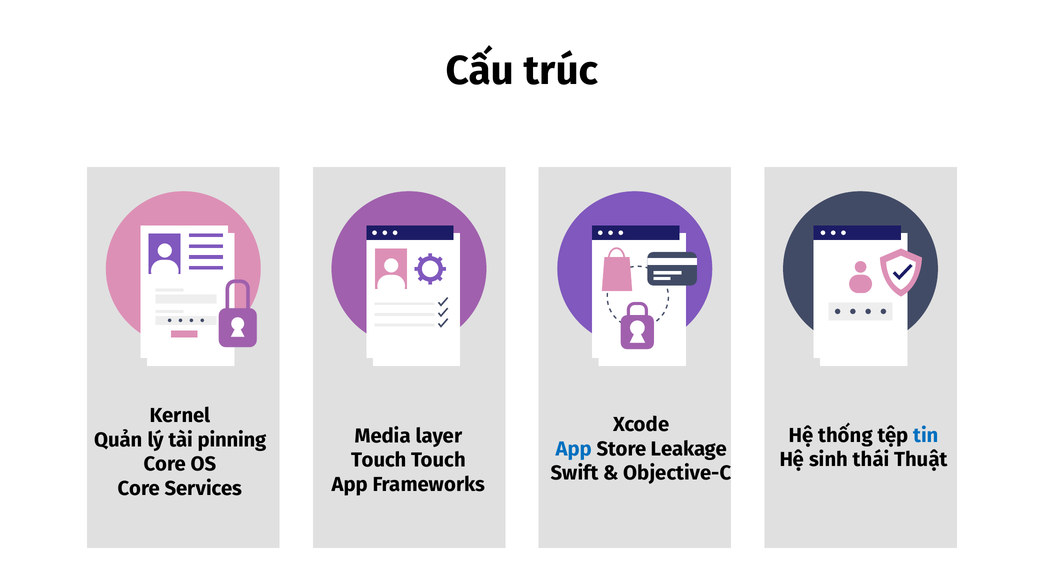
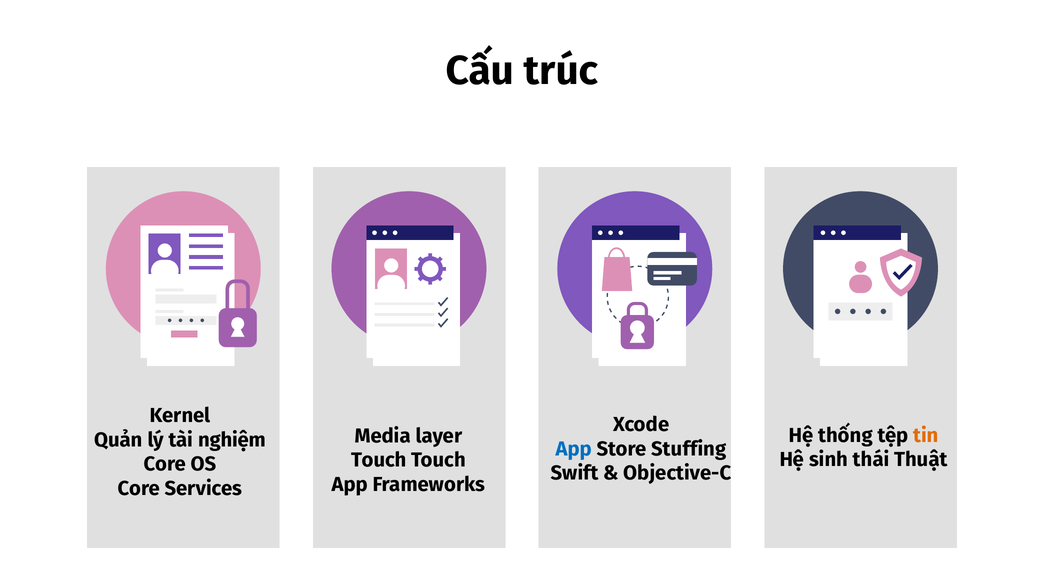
tin colour: blue -> orange (926, 436)
pinning: pinning -> nghiệm (232, 440)
Leakage: Leakage -> Stuffing (689, 449)
